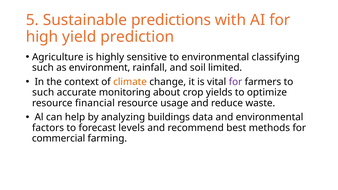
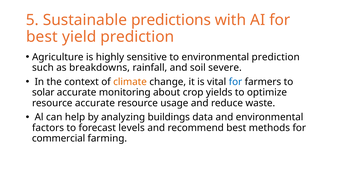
high: high -> best (42, 37)
environmental classifying: classifying -> prediction (276, 57)
environment: environment -> breakdowns (99, 68)
limited: limited -> severe (225, 68)
for colour: purple -> blue (235, 82)
such: such -> solar (43, 93)
resource financial: financial -> accurate (95, 103)
